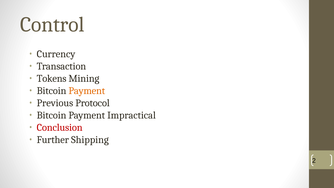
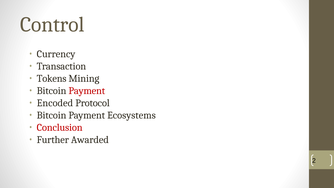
Payment colour: orange -> red (87, 91)
Previous: Previous -> Encoded (55, 103)
Impractical: Impractical -> Ecosystems (131, 115)
Shipping: Shipping -> Awarded (90, 140)
